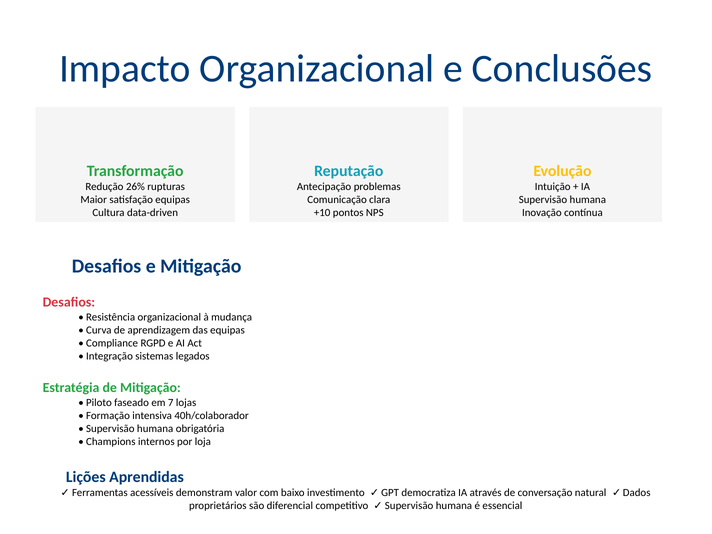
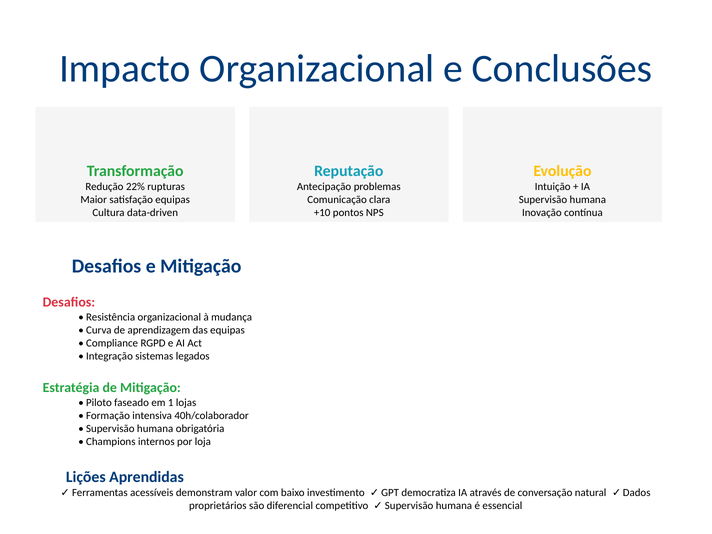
26%: 26% -> 22% (135, 186)
7: 7 -> 1 (171, 403)
